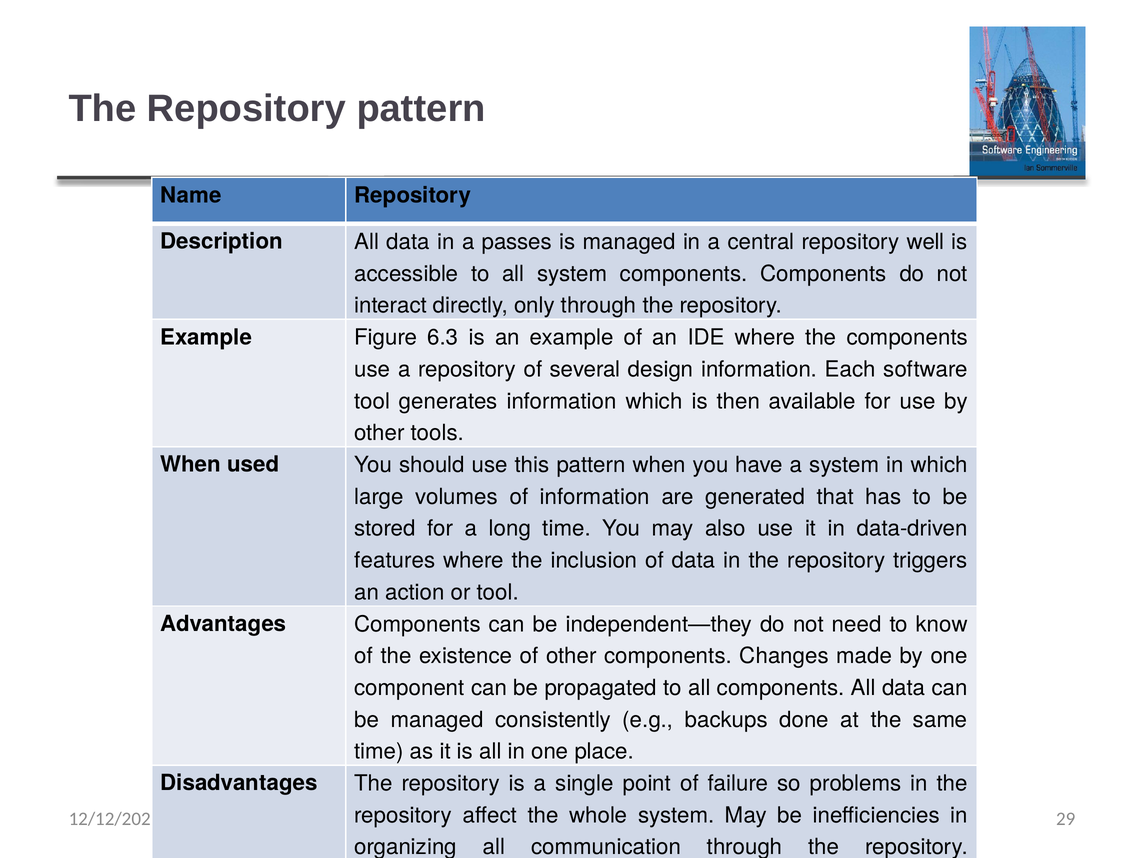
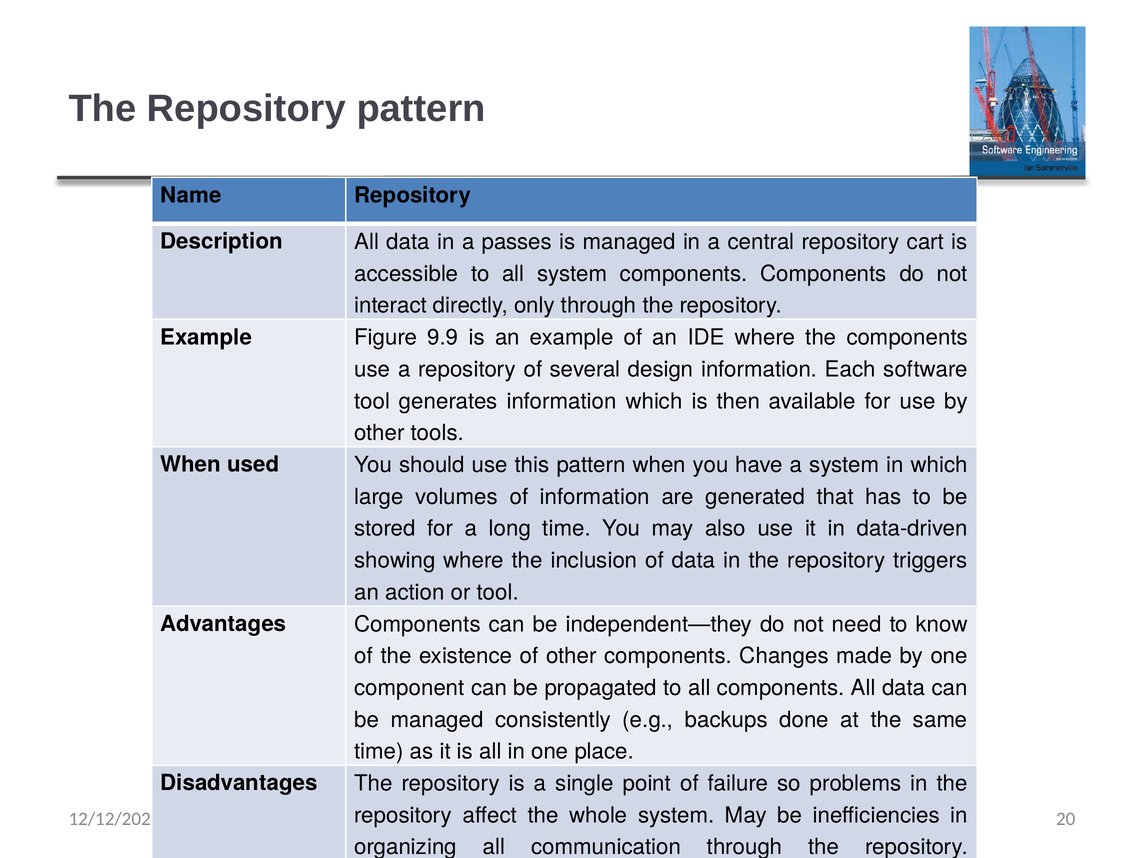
well: well -> cart (926, 242)
6.3: 6.3 -> 9.9 (443, 338)
features: features -> showing (395, 560)
29: 29 -> 20 (1066, 819)
